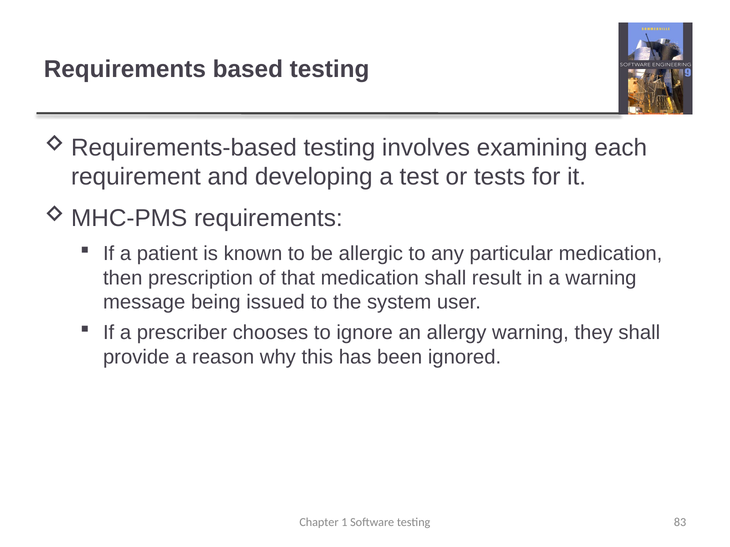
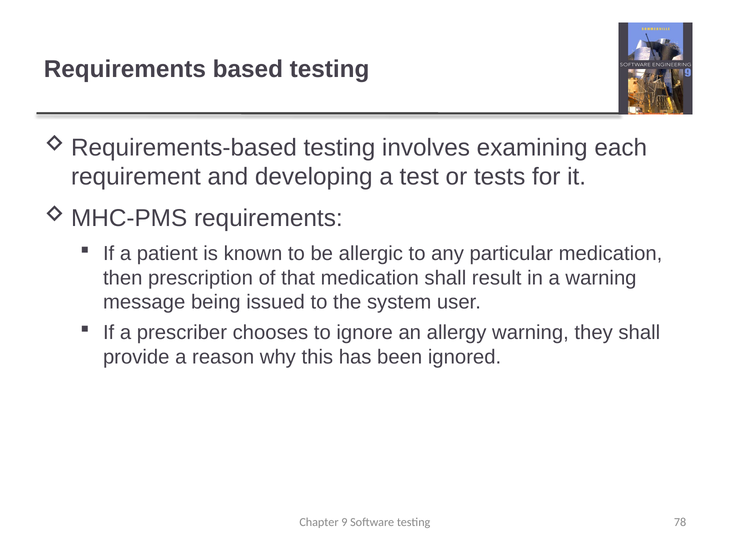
1: 1 -> 9 (344, 523)
83: 83 -> 78 (680, 523)
